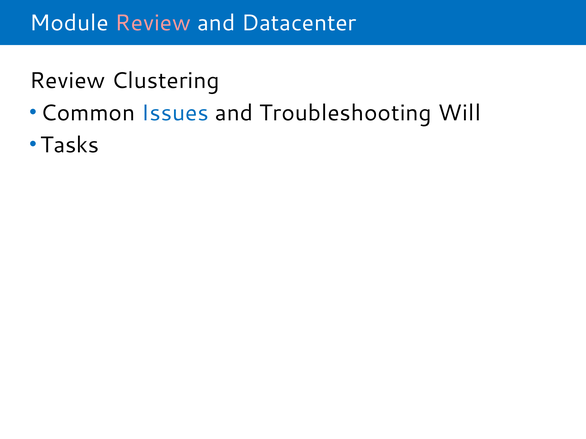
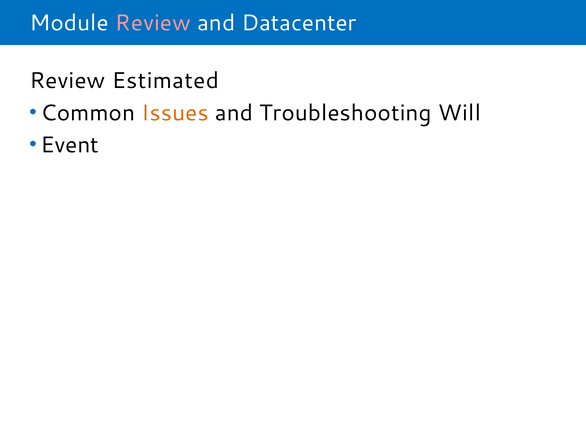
Clustering: Clustering -> Estimated (165, 81)
Issues colour: blue -> orange (175, 113)
Tasks: Tasks -> Event (70, 145)
